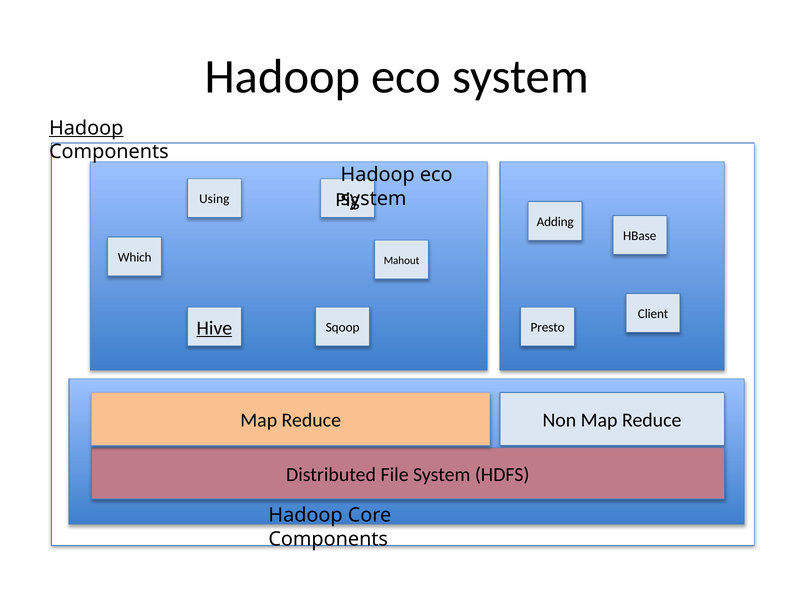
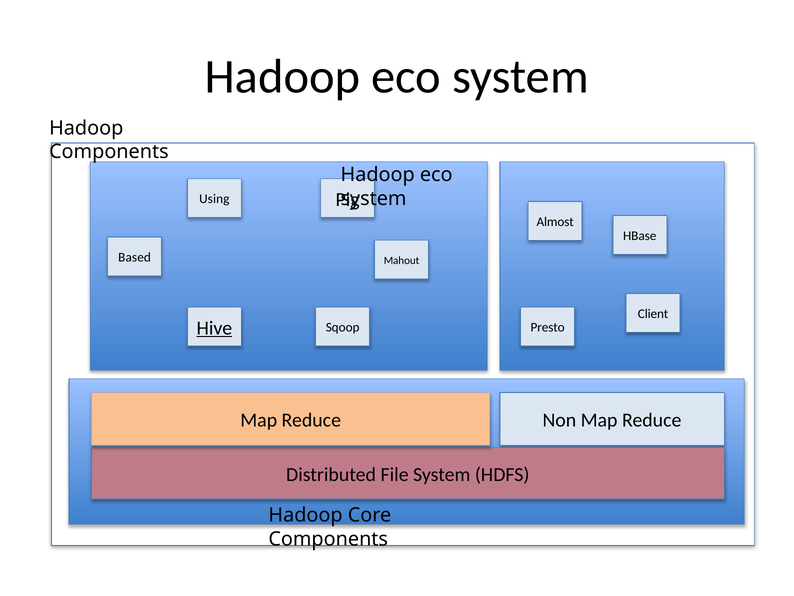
Hadoop underline: present -> none (86, 128)
Adding: Adding -> Almost (555, 222)
Which: Which -> Based (135, 257)
